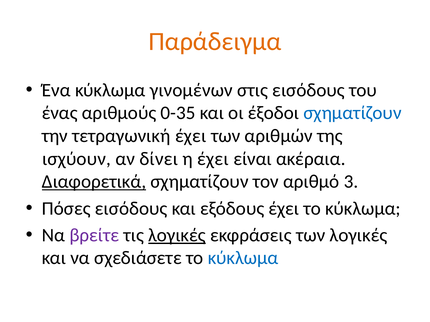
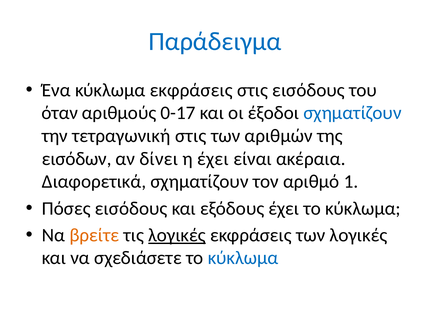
Παράδειγμα colour: orange -> blue (215, 42)
κύκλωμα γινομένων: γινομένων -> εκφράσεις (191, 90)
ένας: ένας -> όταν (60, 113)
0-35: 0-35 -> 0-17 (178, 113)
τετραγωνική έχει: έχει -> στις (191, 136)
ισχύουν: ισχύουν -> εισόδων (77, 159)
Διαφορετικά underline: present -> none (94, 182)
3: 3 -> 1 (351, 182)
βρείτε colour: purple -> orange (94, 235)
